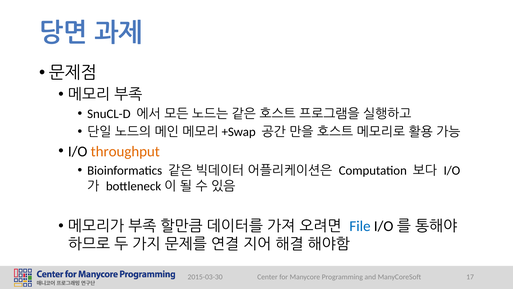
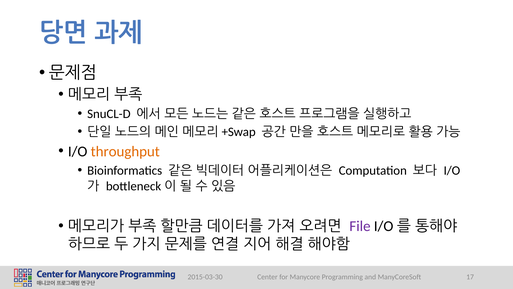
File colour: blue -> purple (360, 226)
